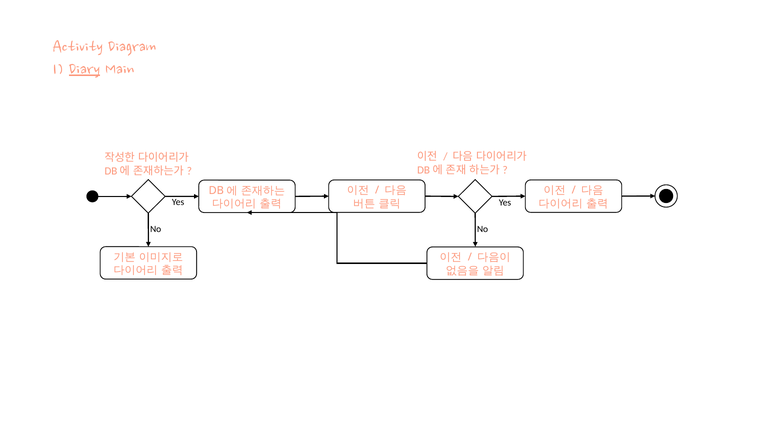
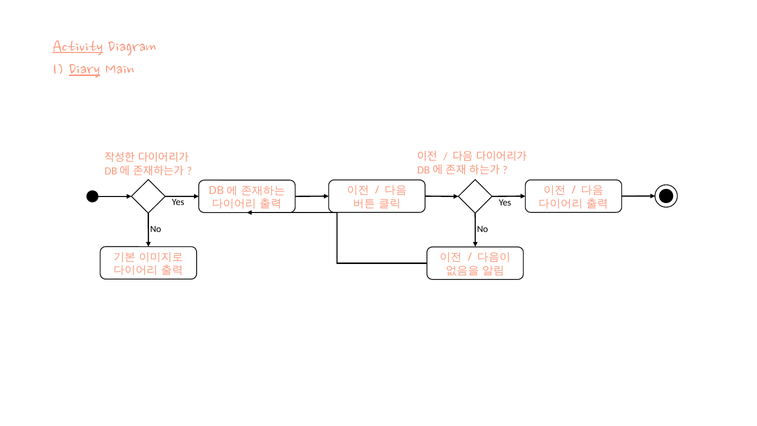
Activity underline: none -> present (78, 44)
